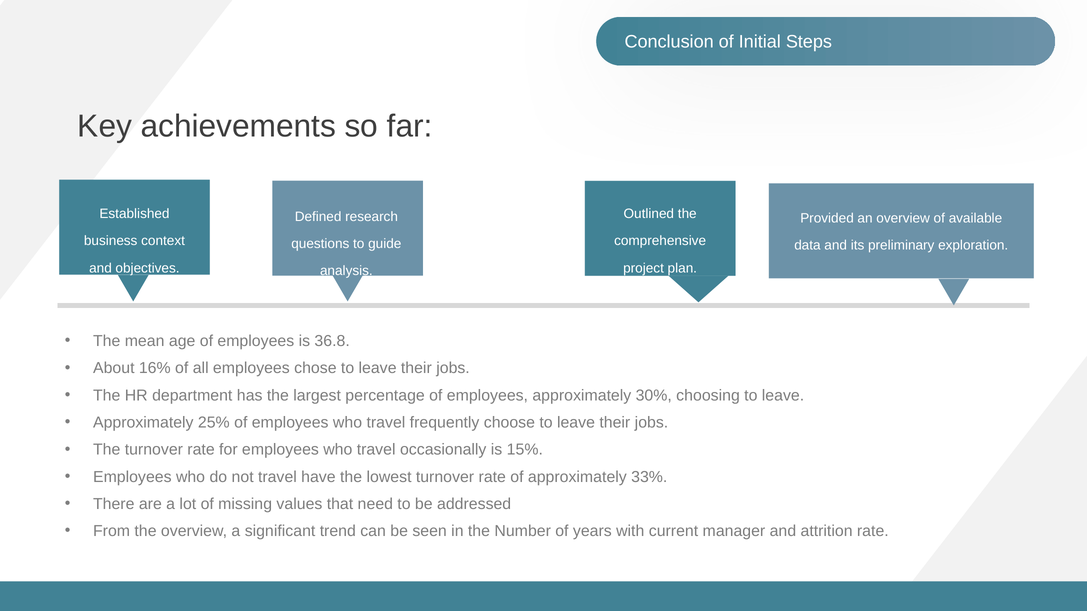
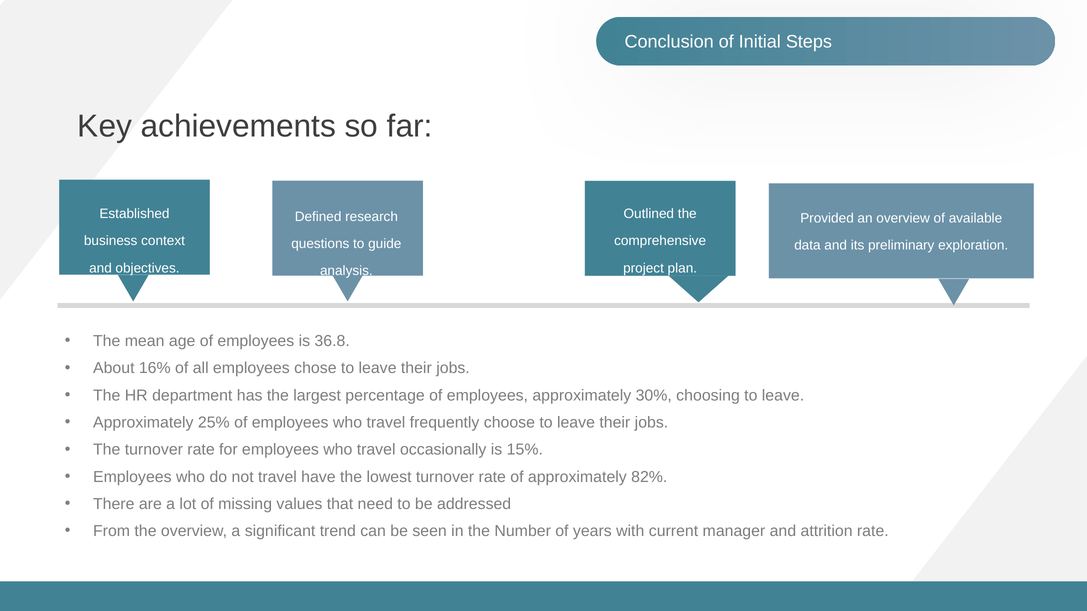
33%: 33% -> 82% (649, 477)
